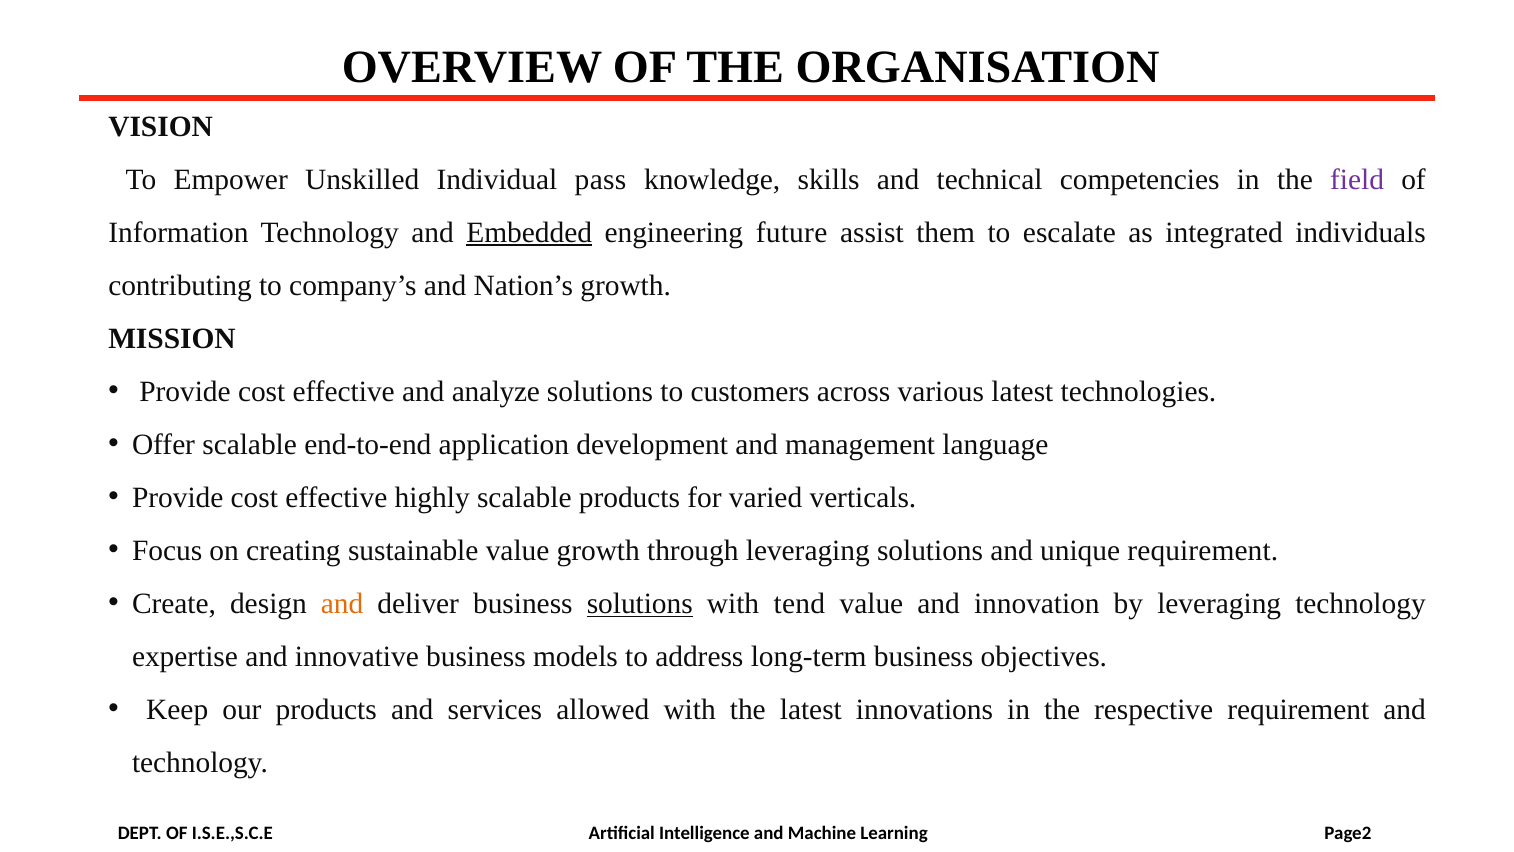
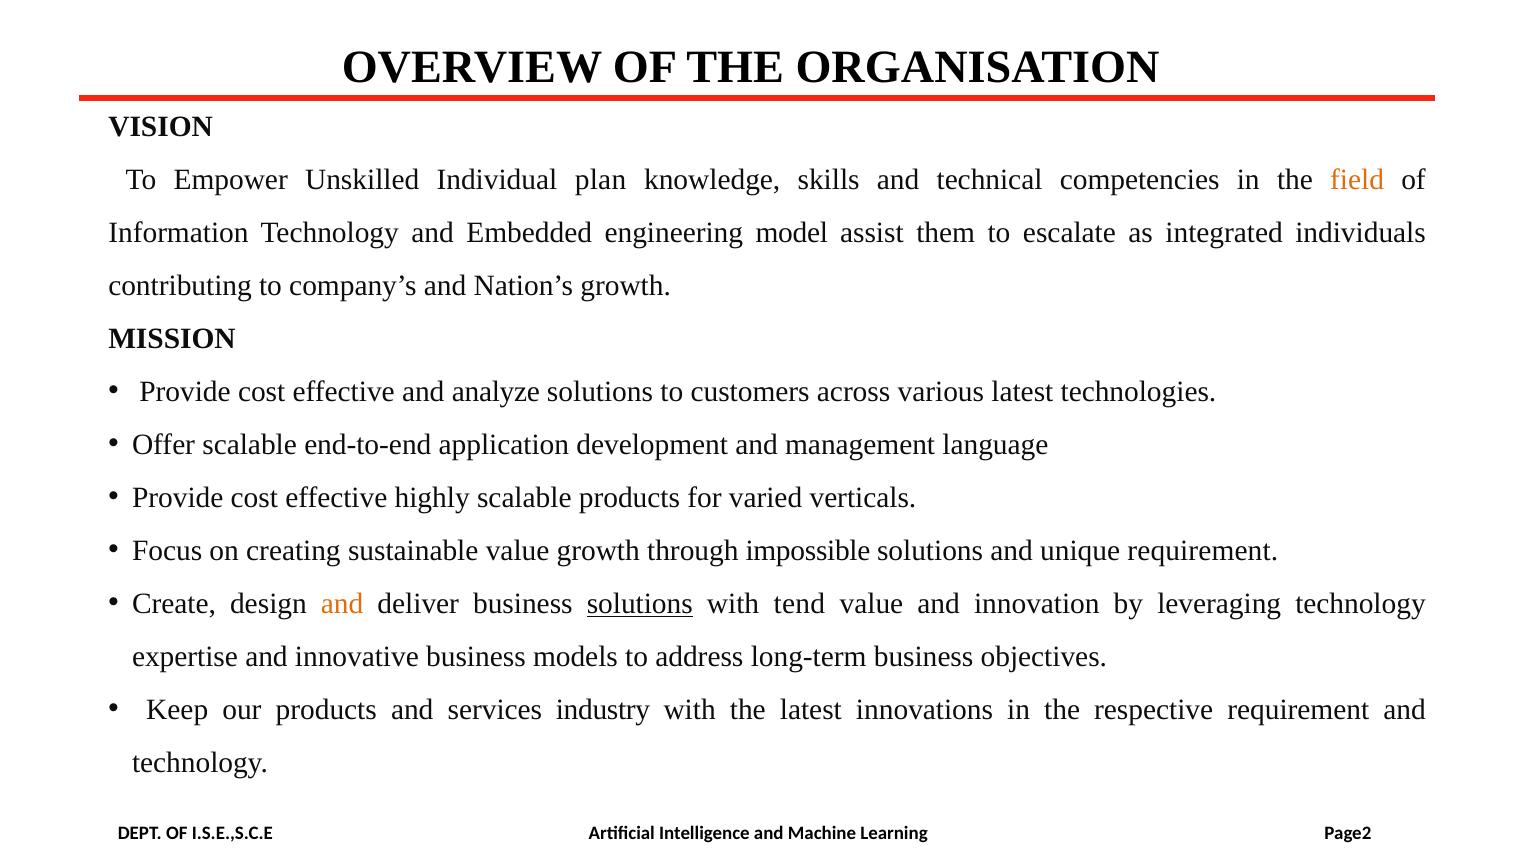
pass: pass -> plan (601, 179)
field colour: purple -> orange (1357, 179)
Embedded underline: present -> none (529, 232)
future: future -> model (792, 232)
through leveraging: leveraging -> impossible (808, 550)
allowed: allowed -> industry (603, 709)
